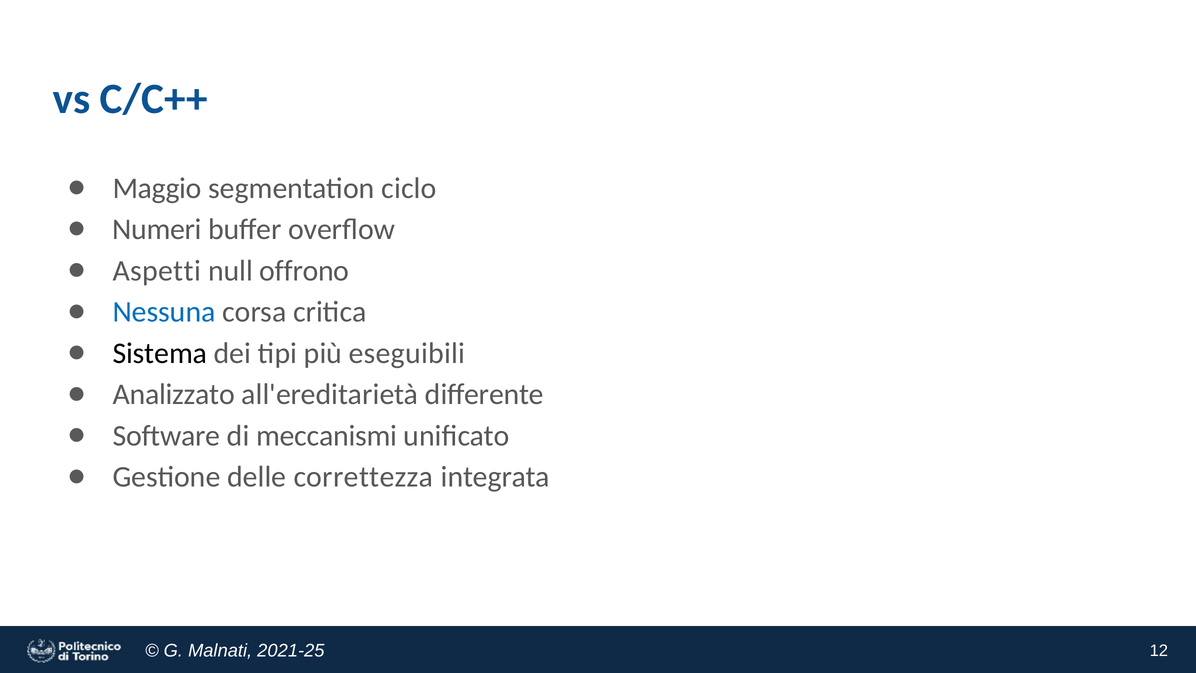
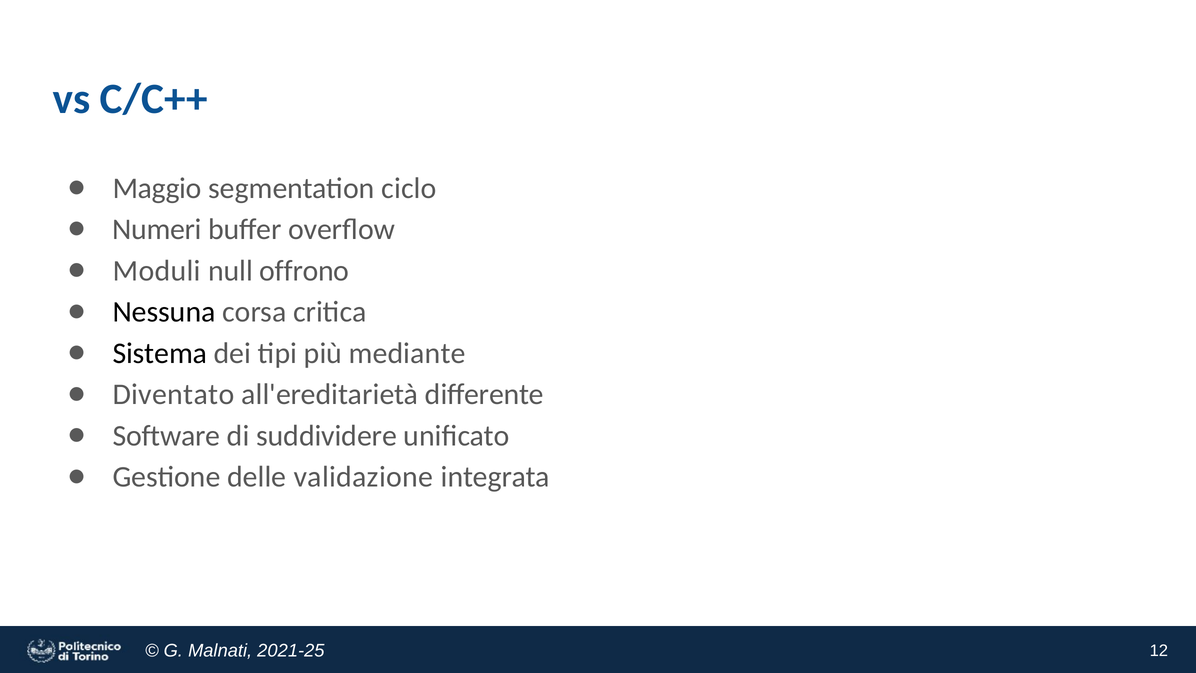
Aspetti: Aspetti -> Moduli (157, 271)
Nessuna colour: blue -> black (164, 312)
eseguibili: eseguibili -> mediante (407, 353)
Analizzato: Analizzato -> Diventato (173, 394)
meccanismi: meccanismi -> suddividere (327, 436)
correttezza: correttezza -> validazione (363, 477)
